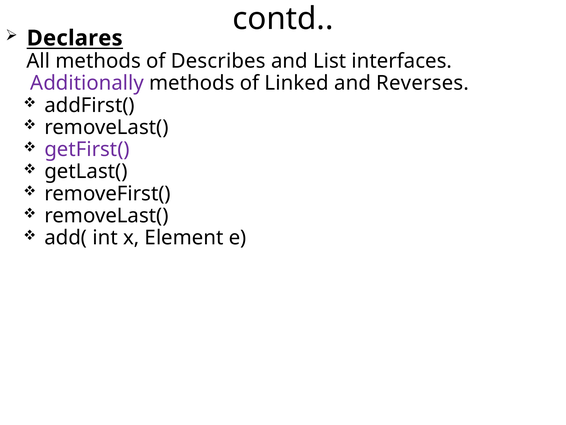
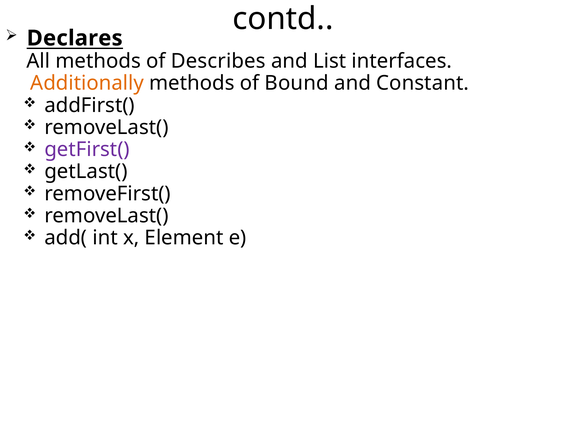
Additionally colour: purple -> orange (87, 83)
Linked: Linked -> Bound (297, 83)
Reverses: Reverses -> Constant (423, 83)
